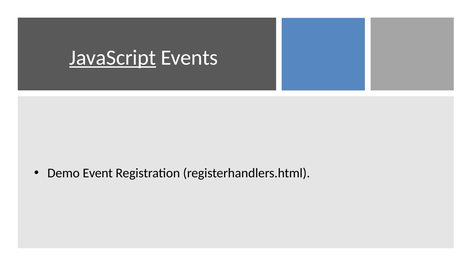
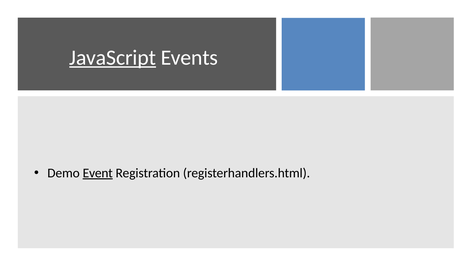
Event underline: none -> present (98, 173)
